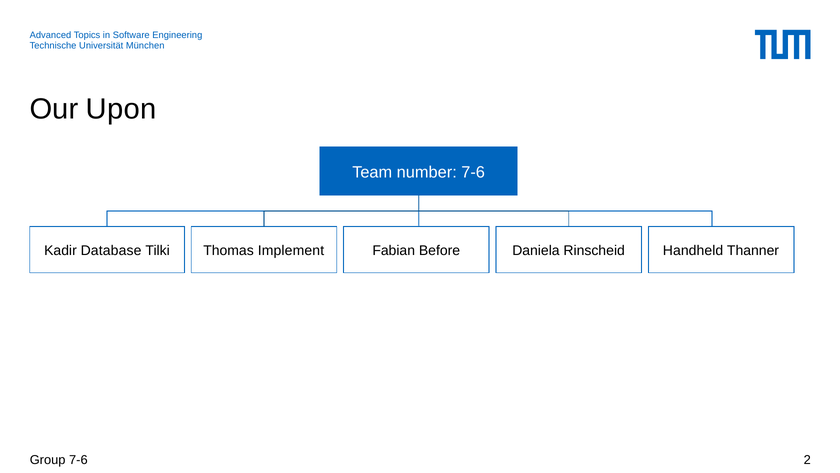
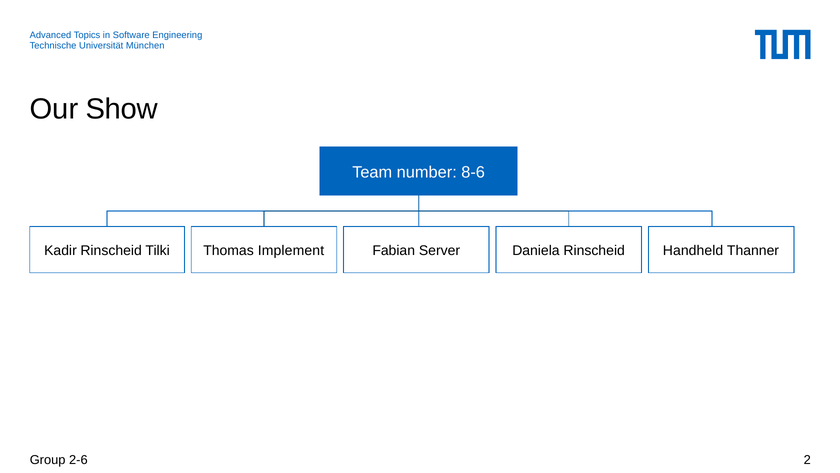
Upon: Upon -> Show (122, 109)
number 7-6: 7-6 -> 8-6 (473, 172)
Kadir Database: Database -> Rinscheid (111, 250)
Before: Before -> Server (440, 250)
Group 7-6: 7-6 -> 2-6 (78, 459)
